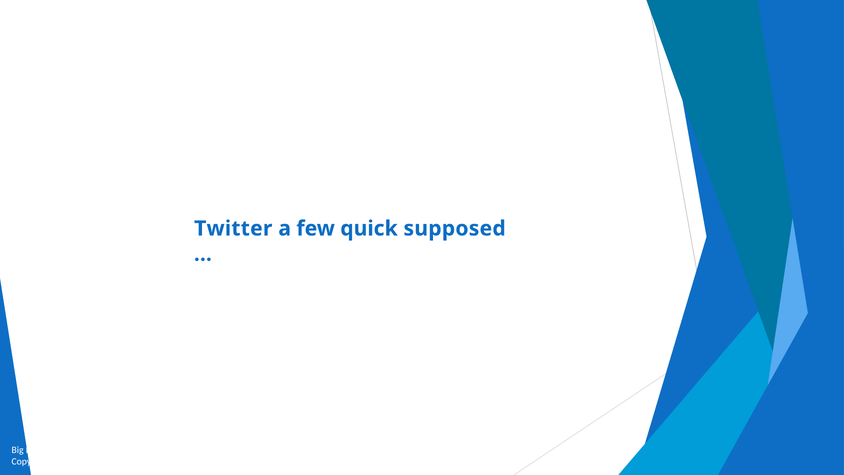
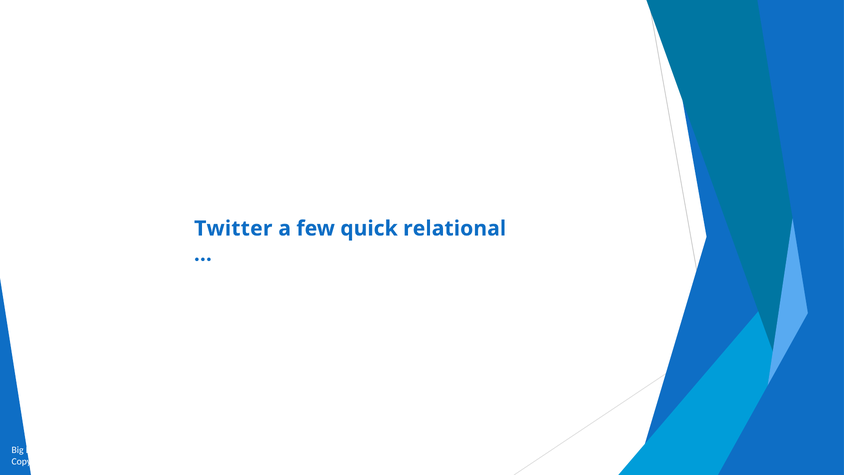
supposed: supposed -> relational (455, 228)
